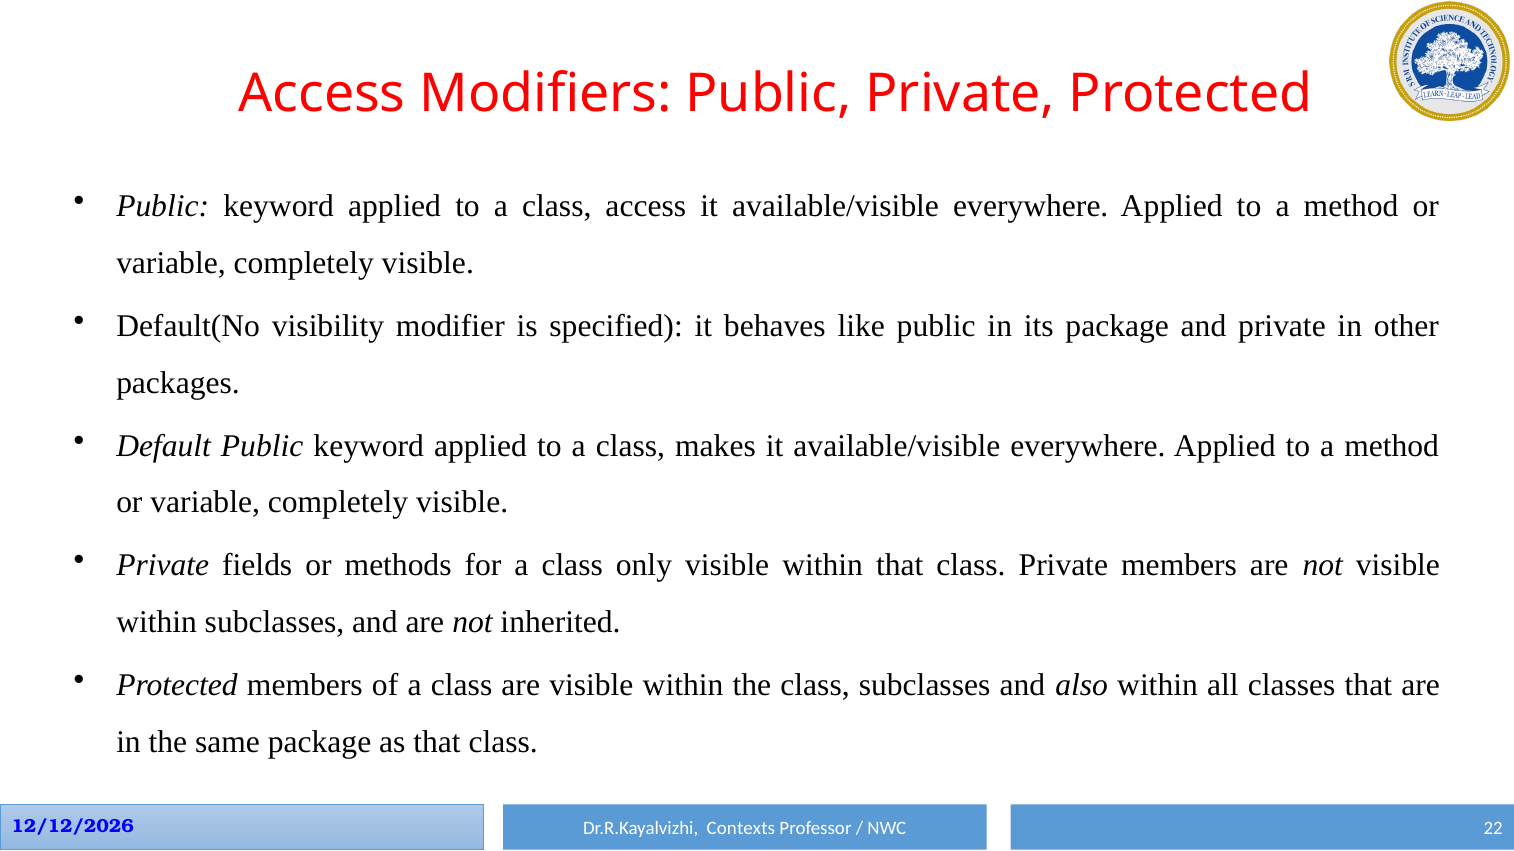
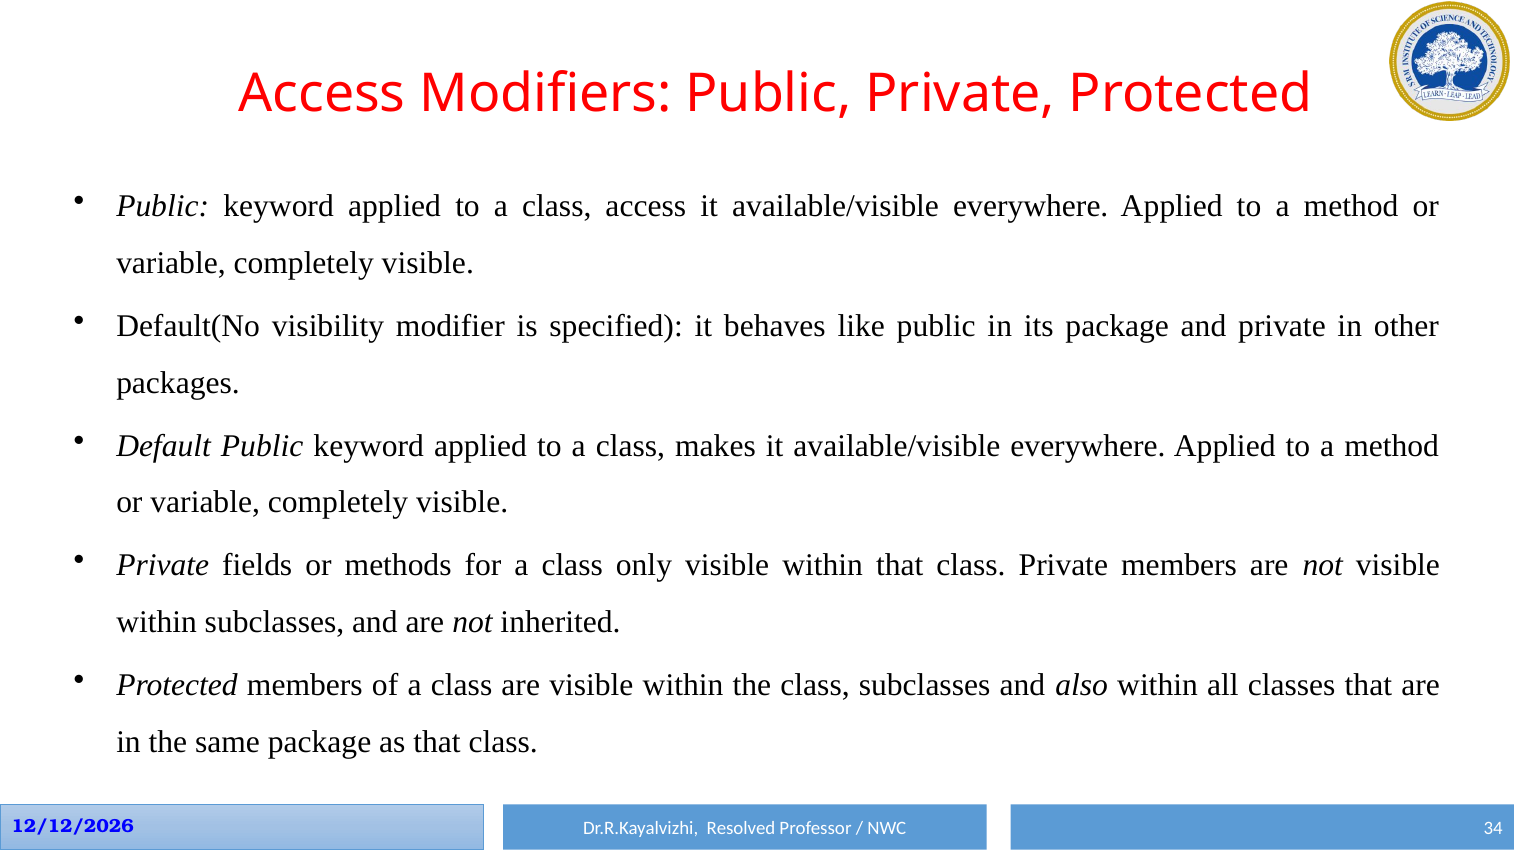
22: 22 -> 34 (1493, 829)
Contexts: Contexts -> Resolved (741, 829)
